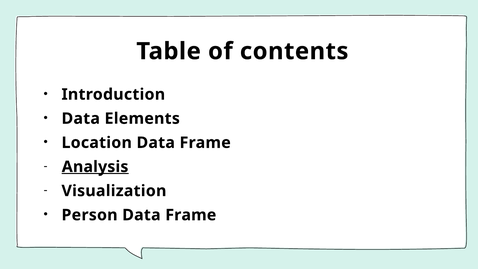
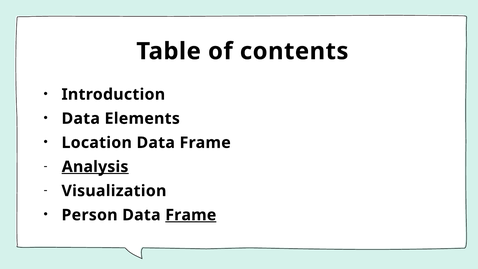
Frame underline: none -> present (191, 215)
